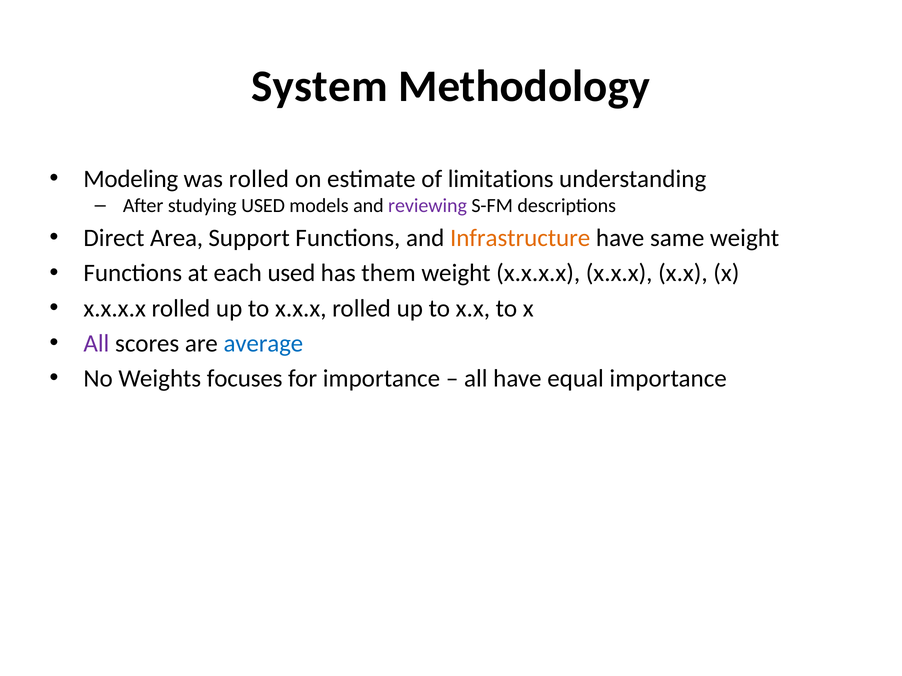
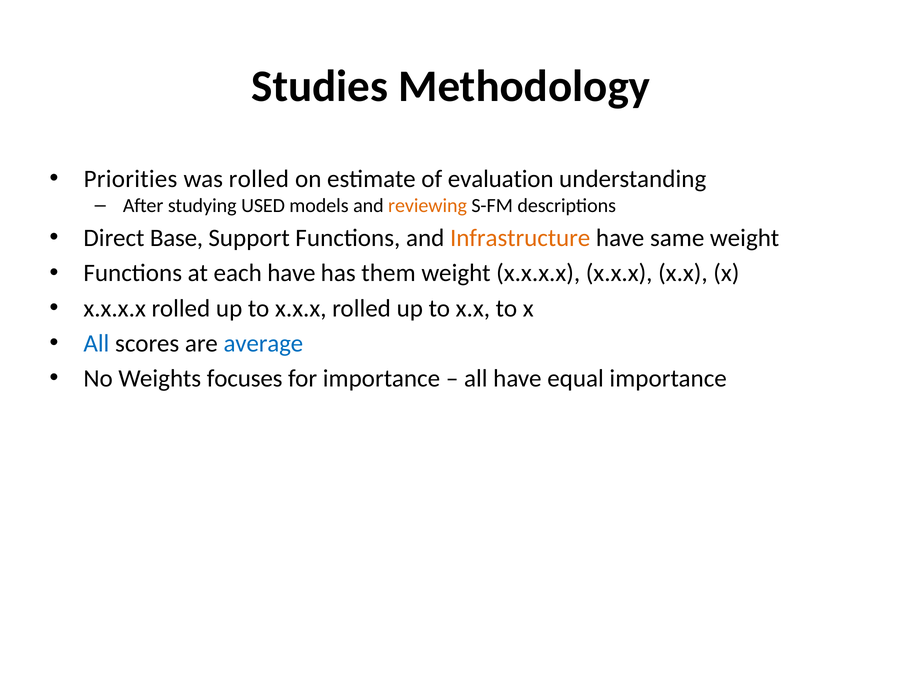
System: System -> Studies (320, 87)
Modeling: Modeling -> Priorities (131, 179)
limitations: limitations -> evaluation (501, 179)
reviewing colour: purple -> orange (428, 206)
Area: Area -> Base (177, 238)
each used: used -> have (291, 273)
All colour: purple -> blue (96, 344)
